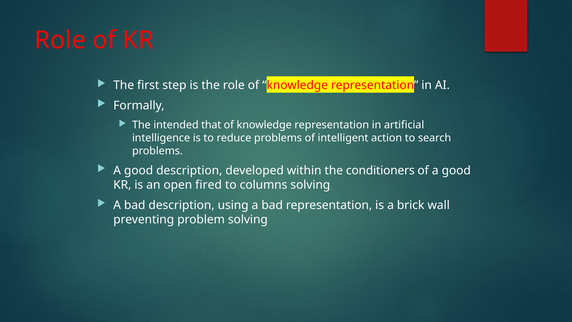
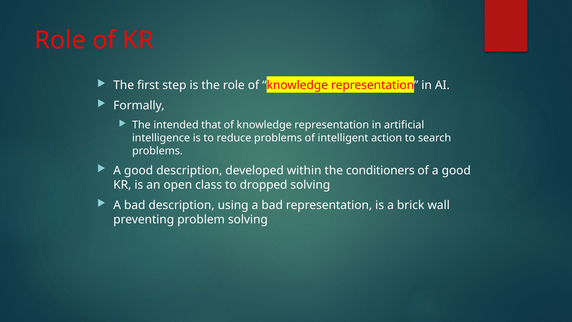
fired: fired -> class (209, 185)
columns: columns -> dropped (264, 185)
